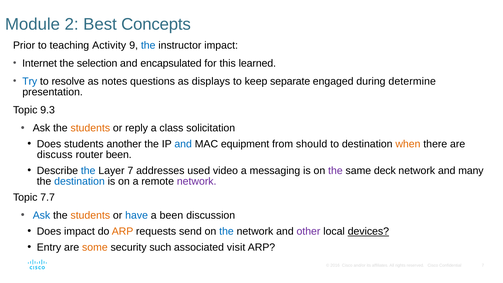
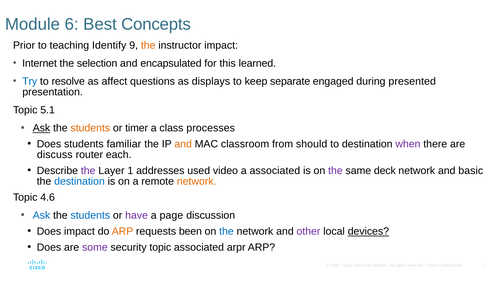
2: 2 -> 6 (72, 24)
Activity: Activity -> Identify (109, 45)
the colour: blue -> orange (148, 45)
notes: notes -> affect (114, 81)
determine: determine -> presented (412, 81)
9.3: 9.3 -> 5.1 (48, 110)
Ask underline: none -> present (41, 128)
reply: reply -> timer (137, 128)
solicitation: solicitation -> processes (211, 128)
another: another -> familiar (124, 144)
and colour: blue -> orange (183, 144)
equipment: equipment -> classroom (245, 144)
when colour: orange -> purple (408, 144)
router been: been -> each (119, 155)
the colour: blue -> purple (88, 171)
Layer 7: 7 -> 1 (130, 171)
a messaging: messaging -> associated (275, 171)
many: many -> basic (471, 171)
network colour: purple -> orange (197, 181)
7.7: 7.7 -> 4.6 (48, 197)
students colour: orange -> blue (90, 215)
have colour: blue -> purple (137, 215)
a been: been -> page (171, 215)
send: send -> been (190, 231)
Entry: Entry -> Does (49, 247)
some colour: orange -> purple (95, 247)
security such: such -> topic (160, 247)
visit: visit -> arpr (236, 247)
